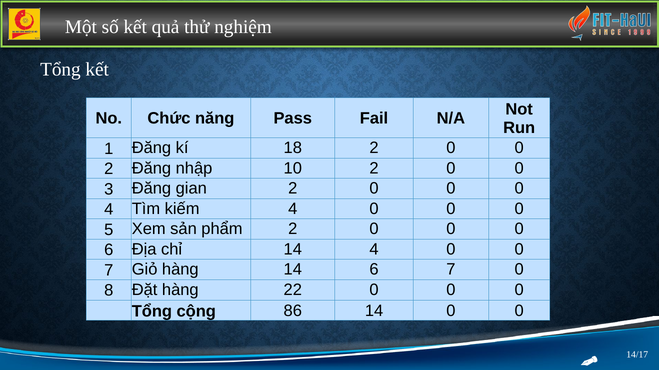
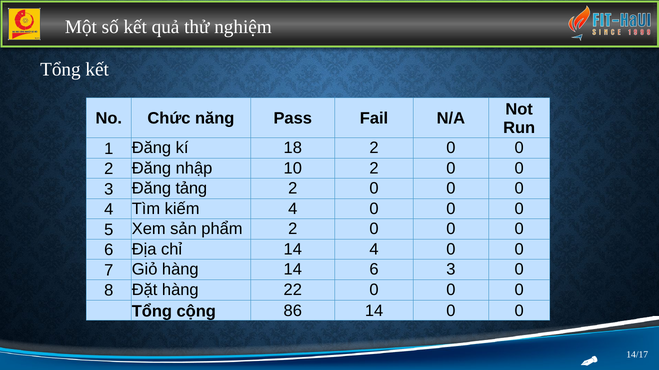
gian: gian -> tảng (191, 189)
6 7: 7 -> 3 (451, 270)
